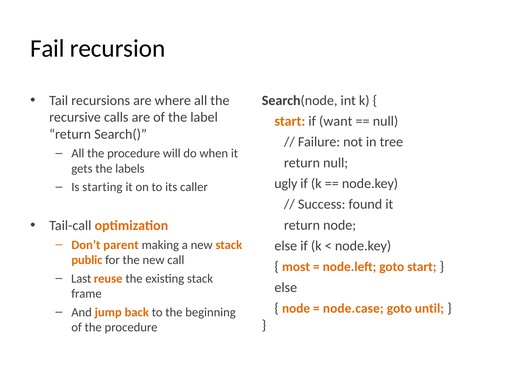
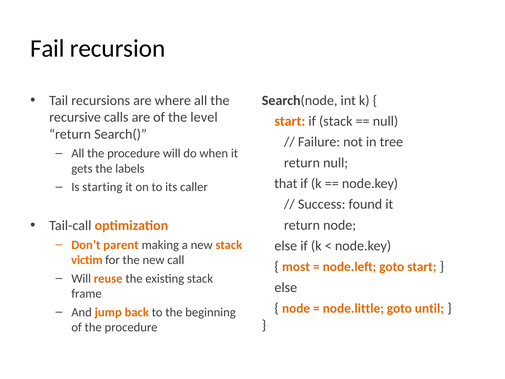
label: label -> level (204, 117)
if want: want -> stack (336, 121)
ugly: ugly -> that (286, 183)
public: public -> victim (87, 260)
Last: Last -> Will (81, 278)
node.case: node.case -> node.little (353, 308)
